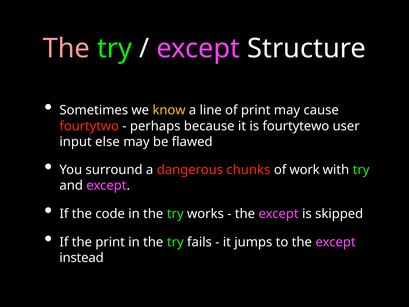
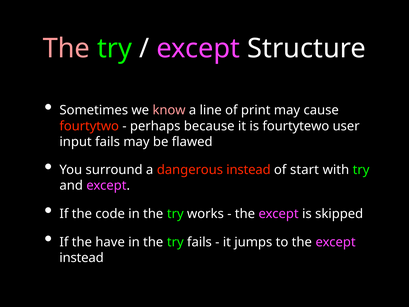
know colour: yellow -> pink (169, 110)
input else: else -> fails (108, 142)
dangerous chunks: chunks -> instead (248, 170)
work: work -> start (304, 170)
the print: print -> have (110, 242)
